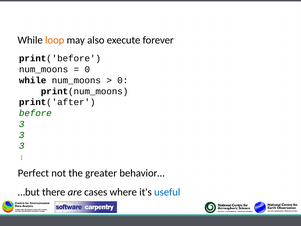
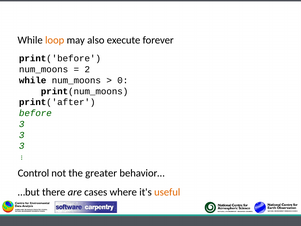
0: 0 -> 2 (87, 69)
Perfect: Perfect -> Control (33, 173)
useful colour: blue -> orange (167, 192)
